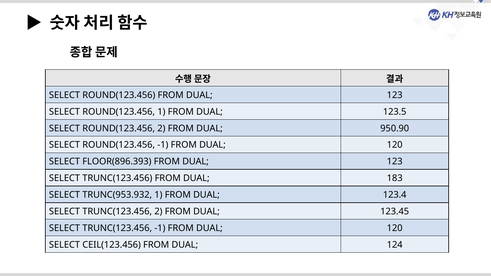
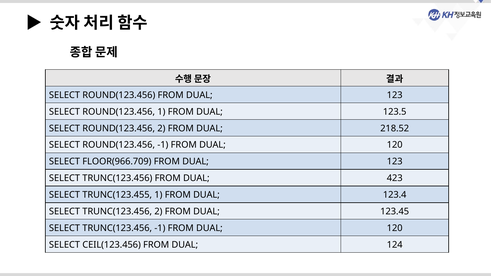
950.90: 950.90 -> 218.52 (395, 128)
FLOOR(896.393: FLOOR(896.393 -> FLOOR(966.709 (117, 162)
183: 183 -> 423 (395, 178)
TRUNC(953.932: TRUNC(953.932 -> TRUNC(123.455 (117, 195)
